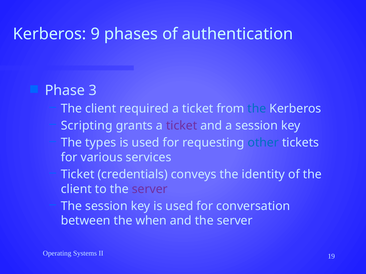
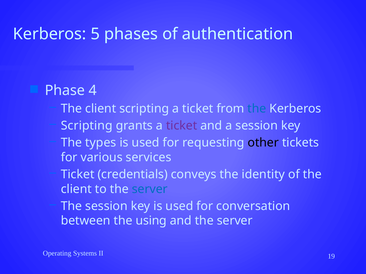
9: 9 -> 5 (95, 34)
3: 3 -> 4 (93, 91)
client required: required -> scripting (144, 109)
other colour: blue -> black (263, 143)
server colour: purple -> blue (150, 189)
when: when -> using (151, 221)
